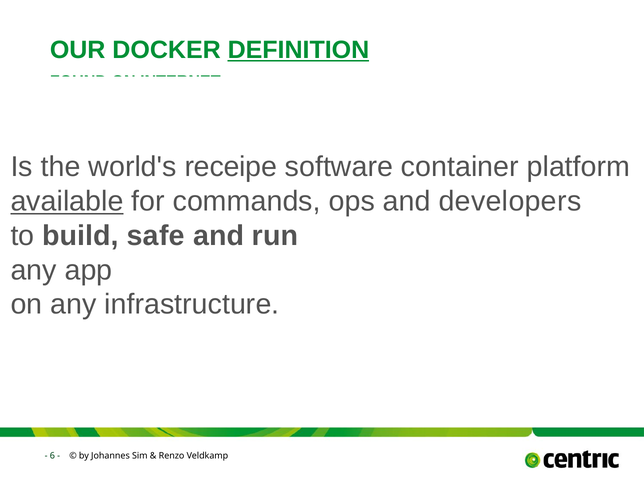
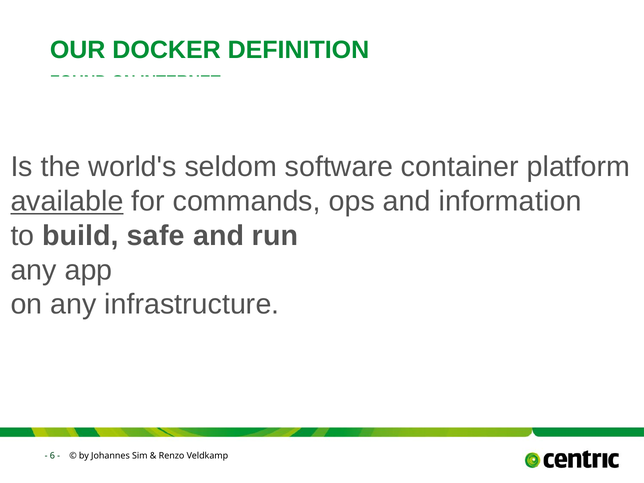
DEFINITION underline: present -> none (298, 50)
receipe: receipe -> seldom (231, 167)
developers: developers -> information (510, 201)
